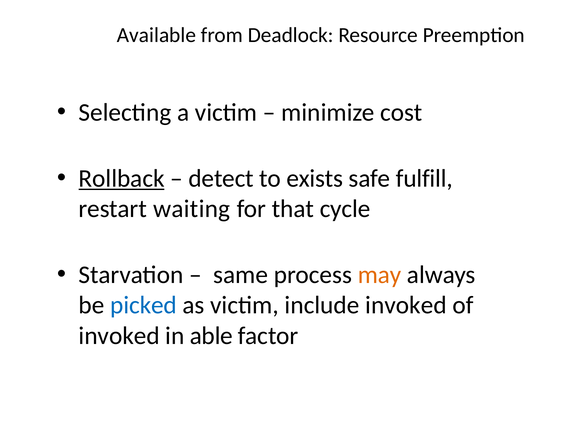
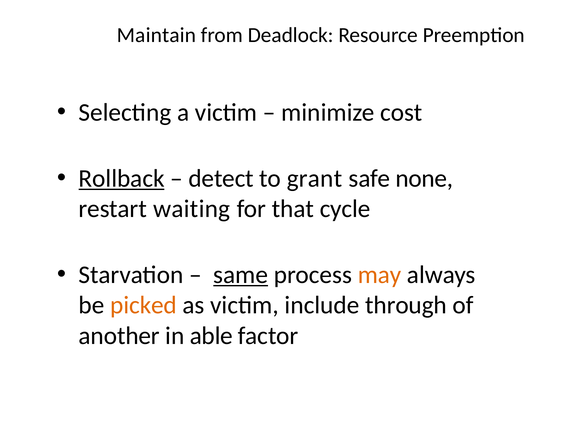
Available: Available -> Maintain (156, 35)
exists: exists -> grant (314, 178)
fulfill: fulfill -> none (424, 178)
same underline: none -> present (241, 274)
picked colour: blue -> orange (144, 305)
include invoked: invoked -> through (406, 305)
invoked: invoked -> another (119, 335)
